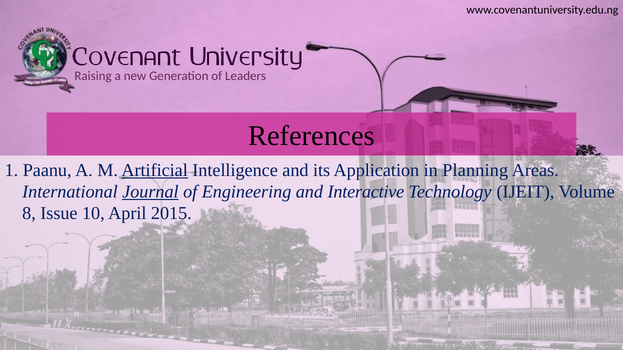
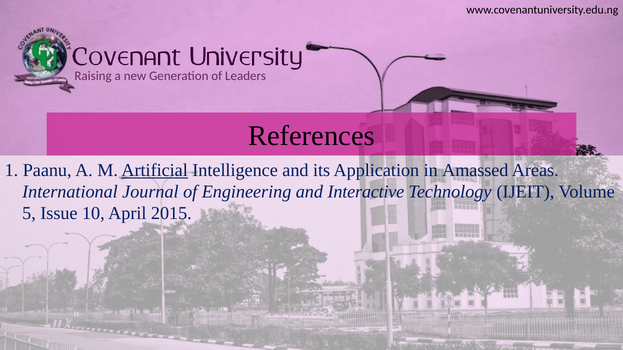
Planning: Planning -> Amassed (475, 170)
Journal underline: present -> none (150, 192)
8: 8 -> 5 (29, 214)
